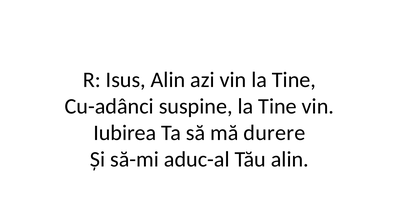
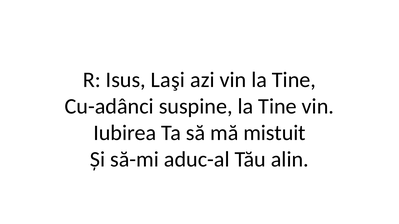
Isus Alin: Alin -> Laşi (168, 80)
durere: durere -> mistuit (275, 133)
